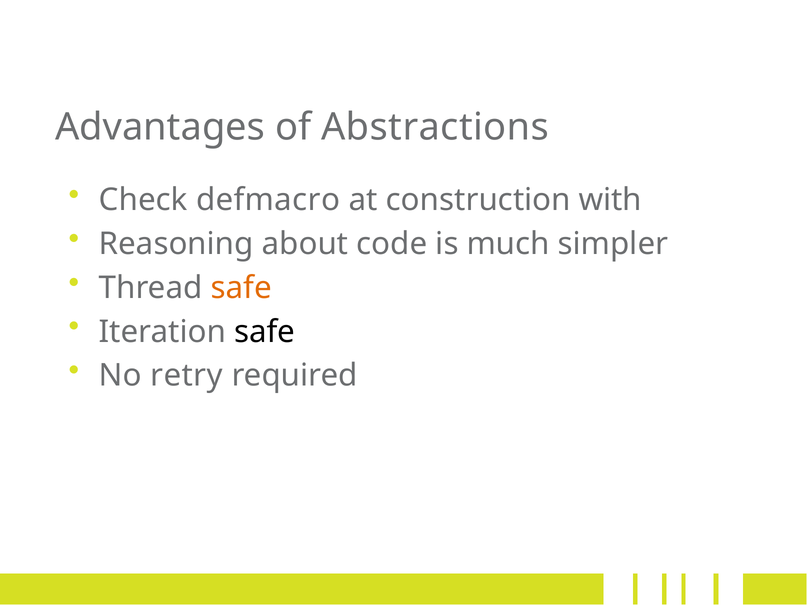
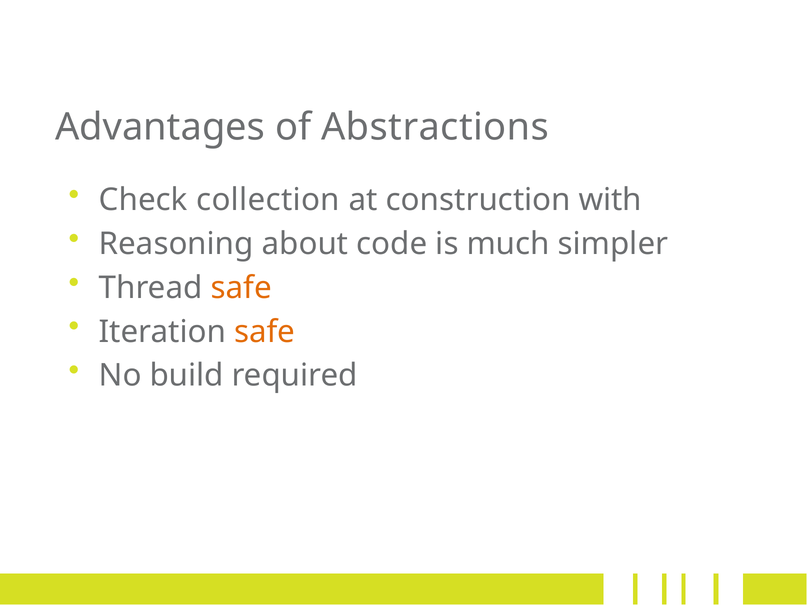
defmacro: defmacro -> collection (268, 200)
safe colour: black -> orange (265, 332)
retry: retry -> build (187, 376)
